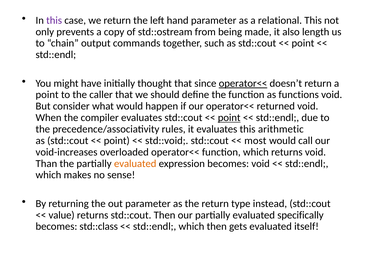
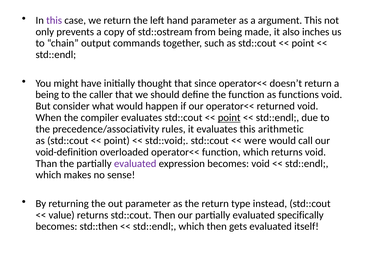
relational: relational -> argument (280, 20)
length: length -> inches (316, 32)
operator<< underline: present -> none (243, 83)
point: point -> being (47, 95)
most: most -> were (255, 141)
void-increases: void-increases -> void-definition (67, 152)
evaluated colour: orange -> purple (135, 164)
std::class: std::class -> std::then (99, 227)
